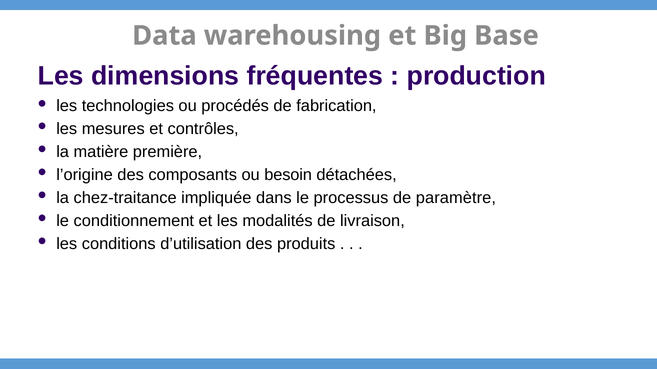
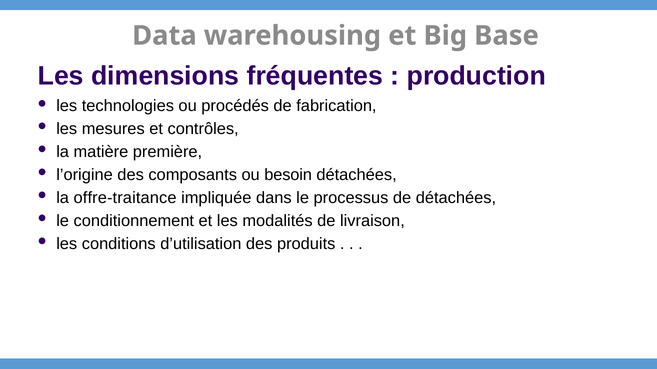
chez-traitance: chez-traitance -> offre-traitance (125, 198)
de paramètre: paramètre -> détachées (456, 198)
